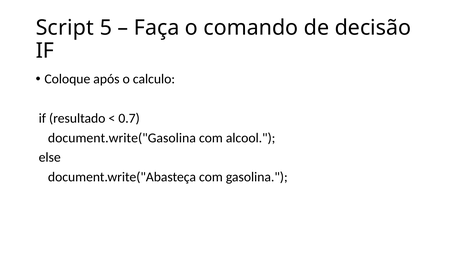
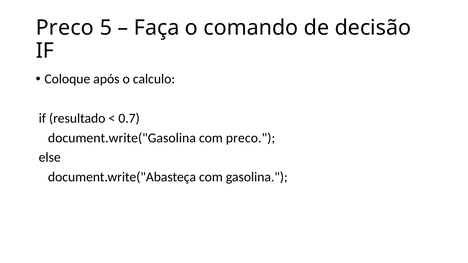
Script: Script -> Preco (65, 28)
com alcool: alcool -> preco (251, 138)
